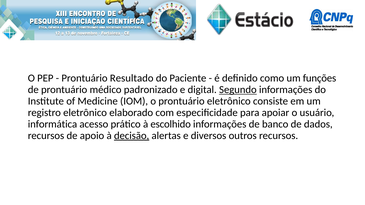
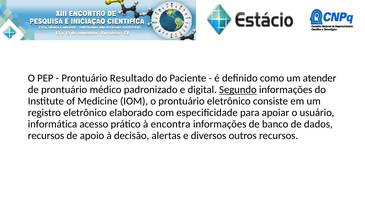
funções: funções -> atender (320, 78)
escolhido: escolhido -> encontra (171, 124)
decisão underline: present -> none (132, 136)
